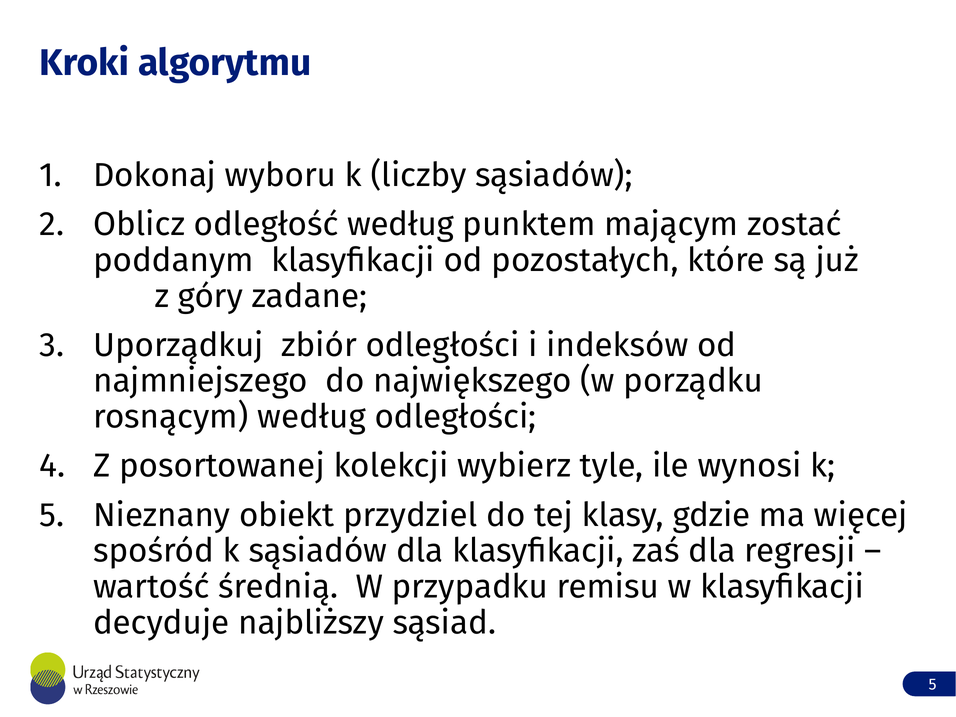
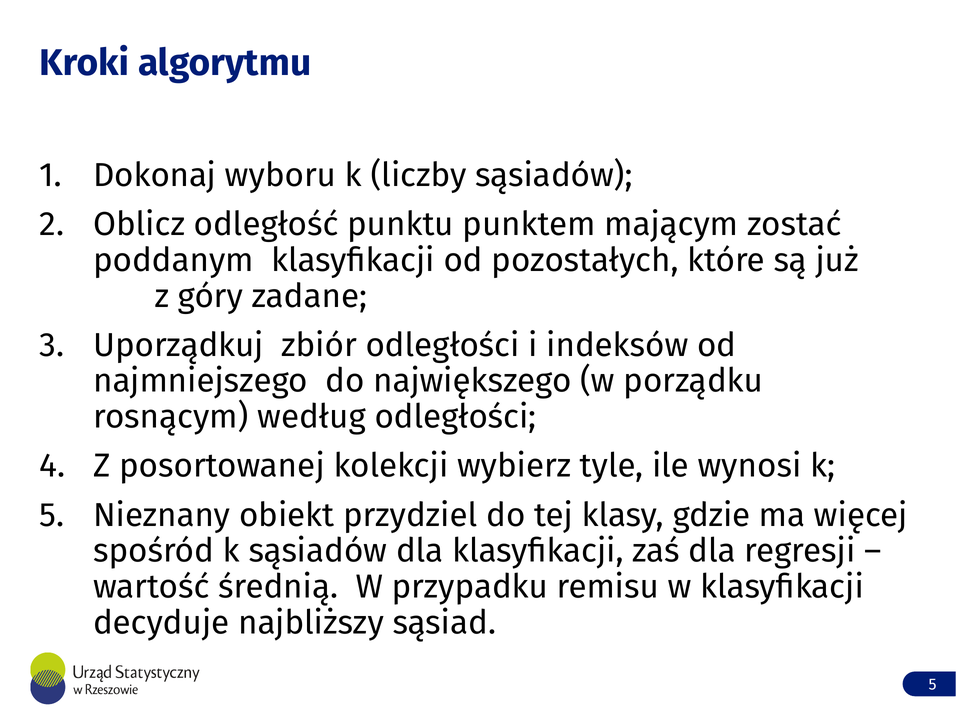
odległość według: według -> punktu (400, 224)
